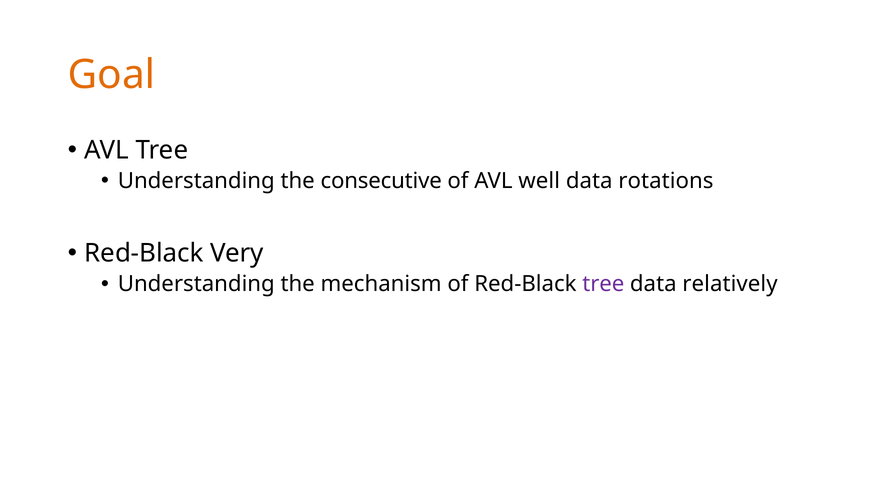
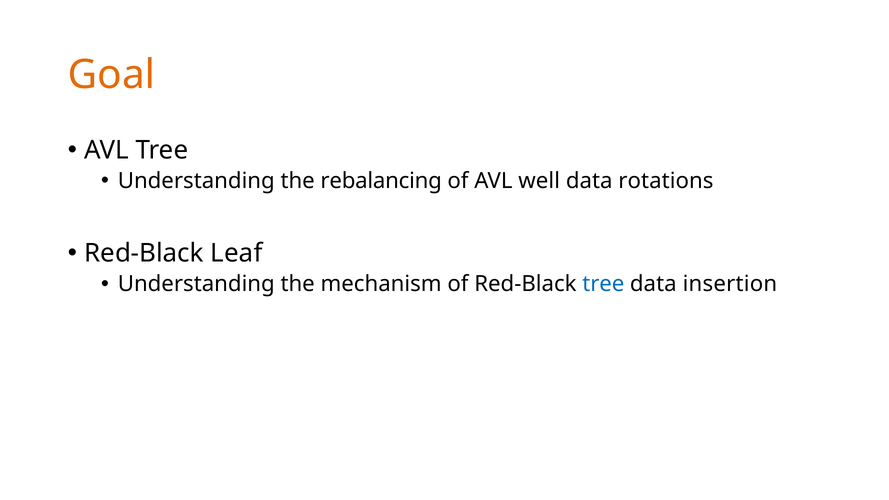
consecutive: consecutive -> rebalancing (381, 181)
Very: Very -> Leaf (236, 253)
tree colour: purple -> blue (603, 284)
relatively: relatively -> insertion (730, 284)
